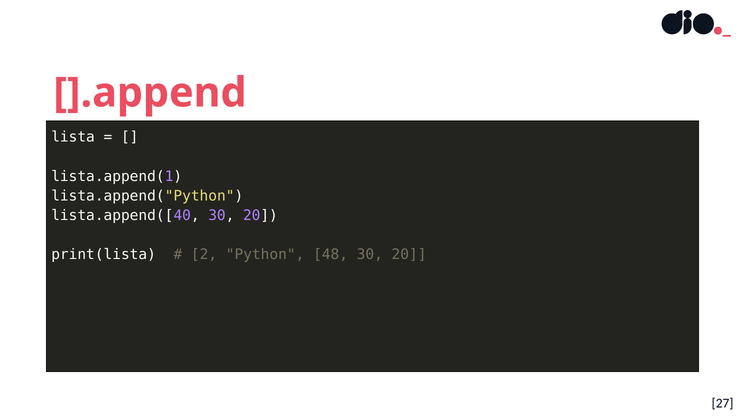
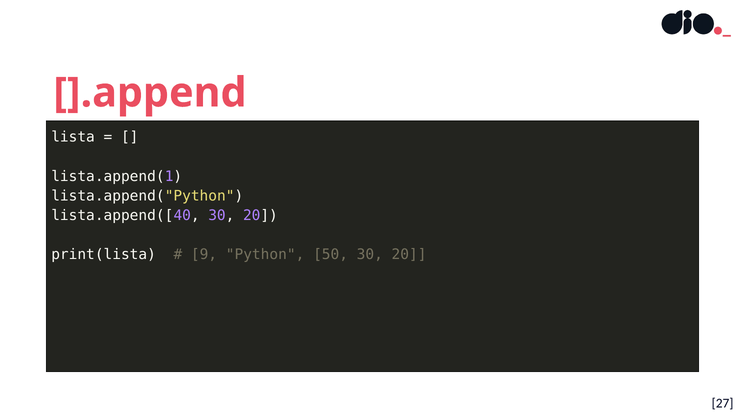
2: 2 -> 9 (204, 254)
48: 48 -> 50 (331, 254)
